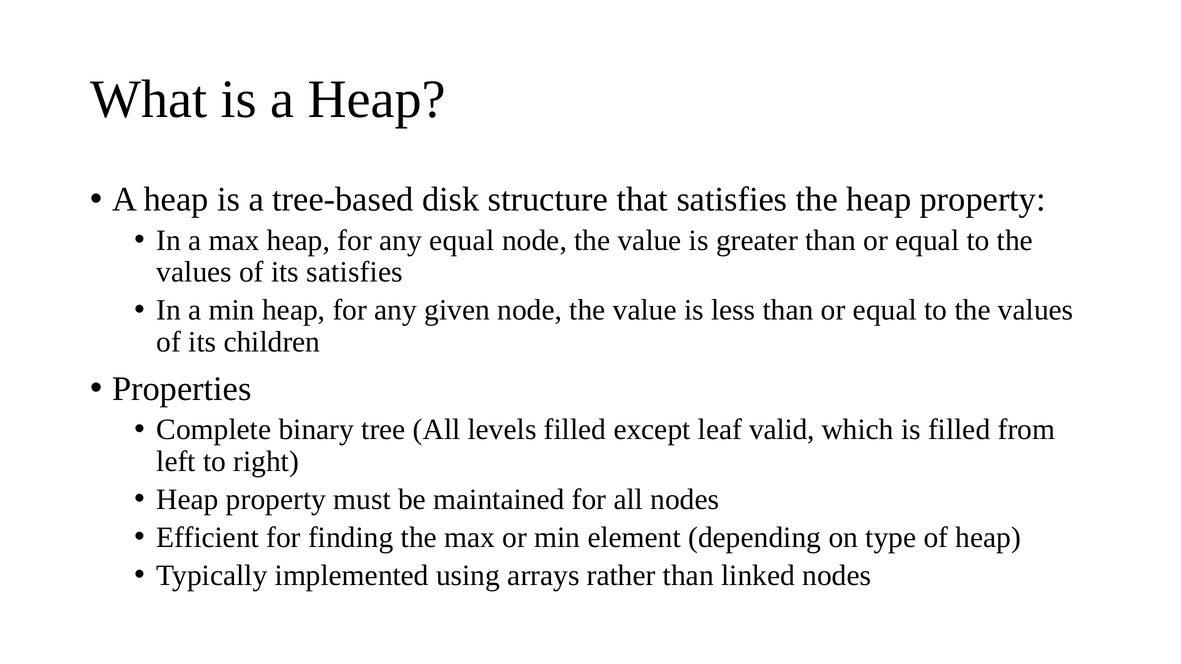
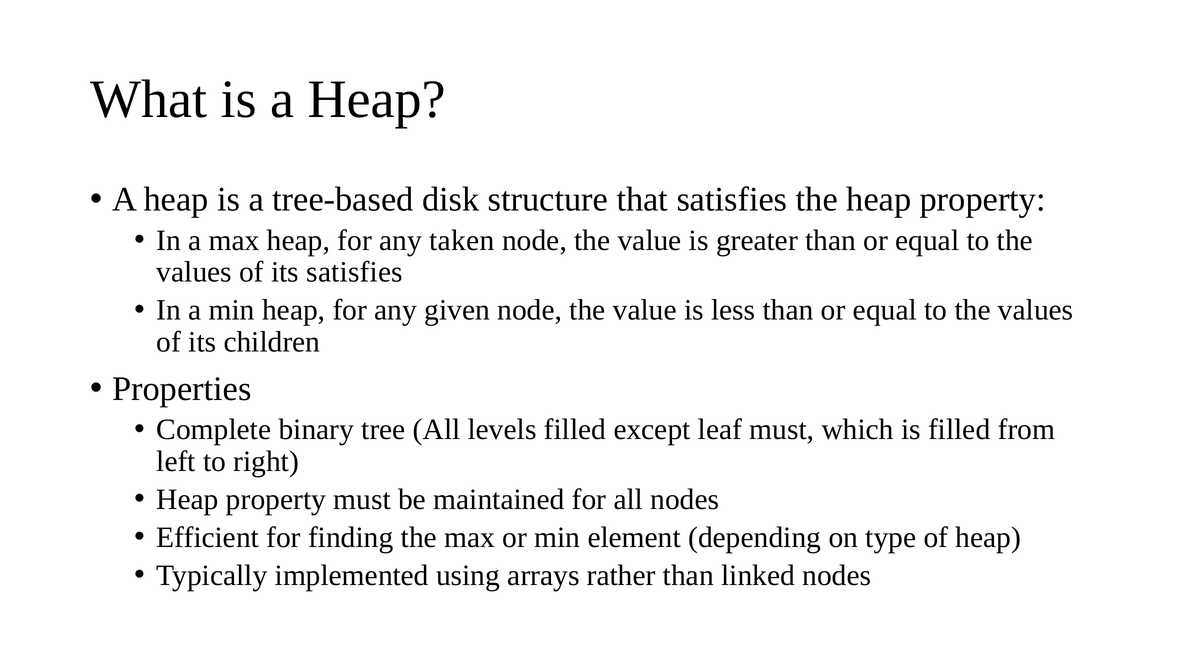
any equal: equal -> taken (462, 240)
leaf valid: valid -> must (782, 430)
